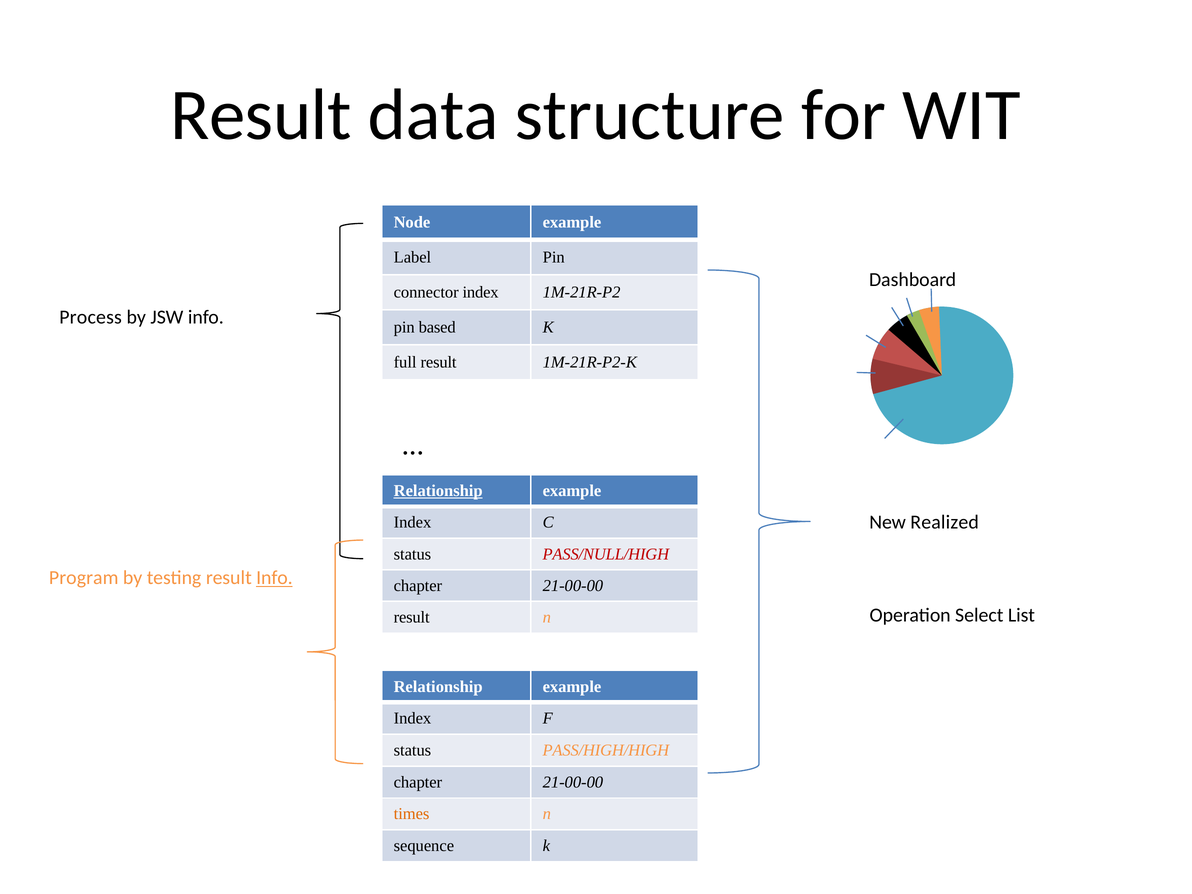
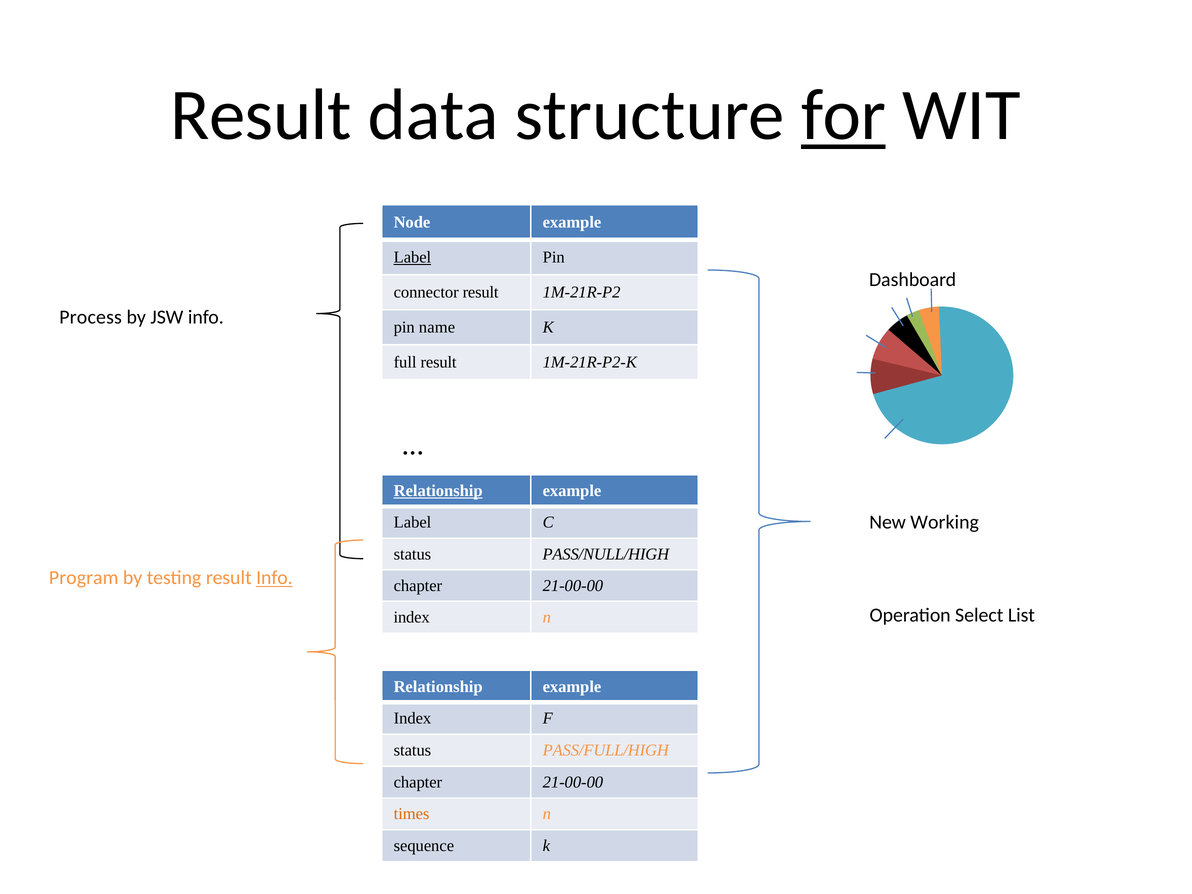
for underline: none -> present (844, 115)
Label underline: none -> present (412, 257)
connector index: index -> result (481, 292)
based: based -> name (437, 327)
Realized: Realized -> Working (945, 522)
Index: Index -> Label (413, 522)
PASS/NULL/HIGH colour: red -> black (606, 554)
result: result -> index (412, 617)
PASS/HIGH/HIGH: PASS/HIGH/HIGH -> PASS/FULL/HIGH (606, 750)
